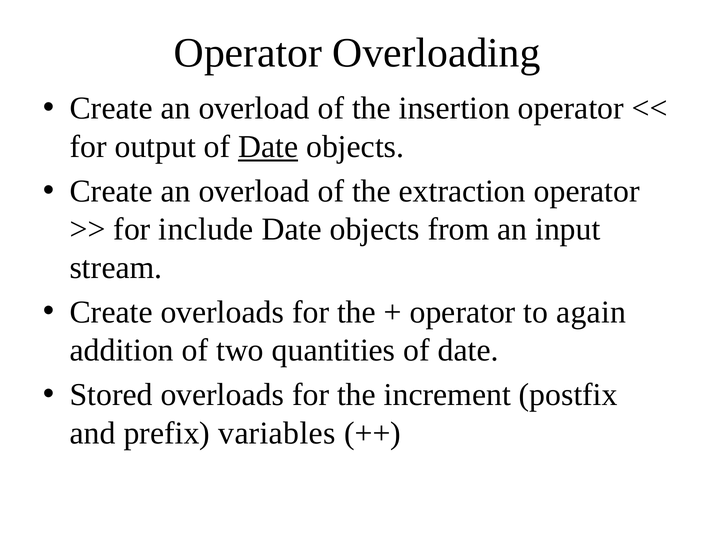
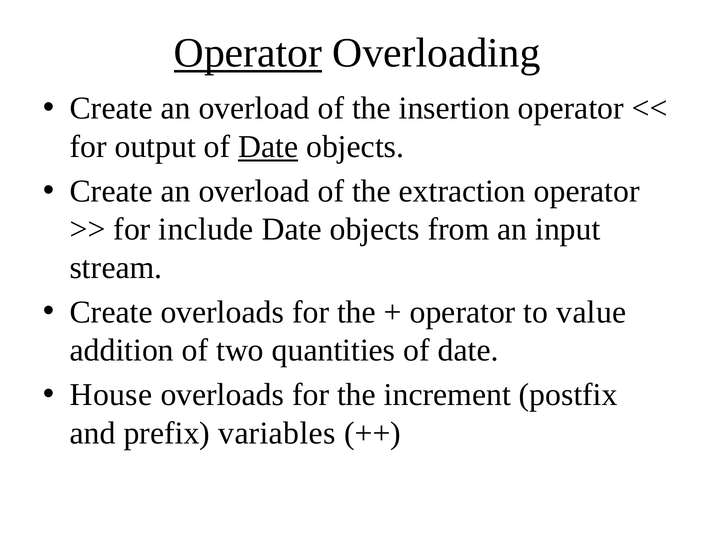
Operator underline: none -> present (248, 53)
again: again -> value (591, 312)
Stored: Stored -> House (111, 394)
